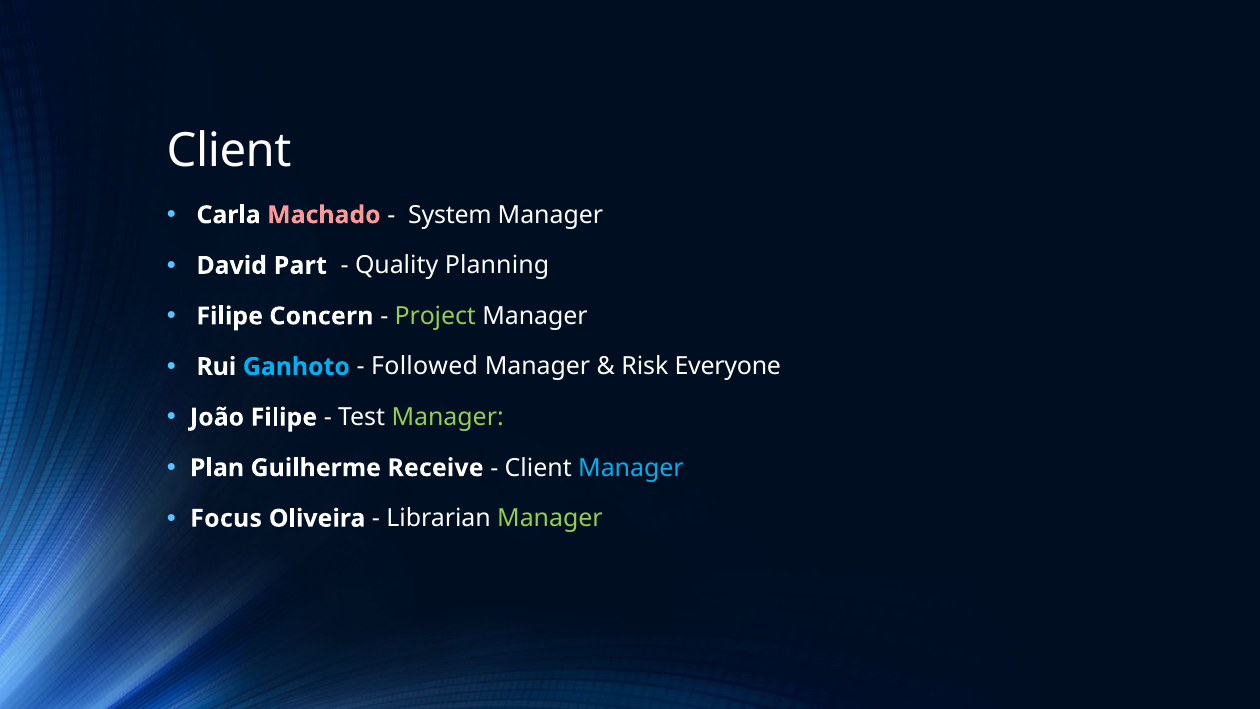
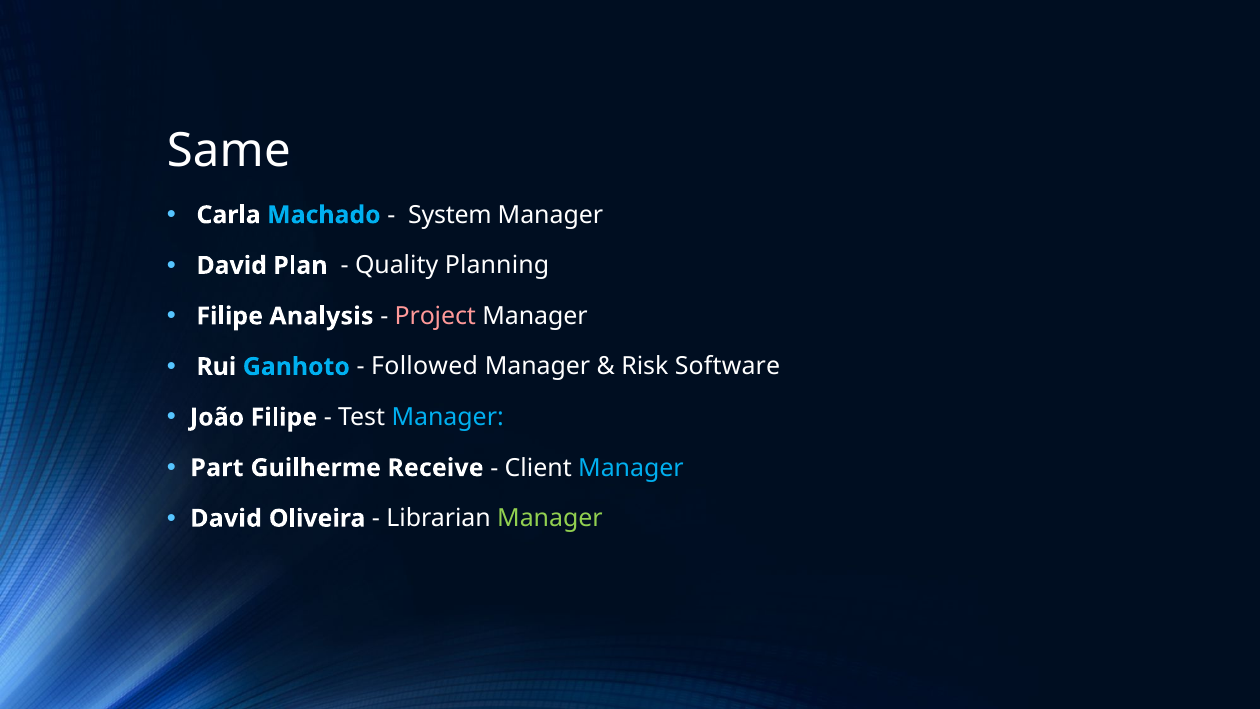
Client: Client -> Same (229, 151)
Machado colour: pink -> light blue (324, 215)
Part: Part -> Plan (300, 266)
Concern: Concern -> Analysis (321, 316)
Project colour: light green -> pink (435, 316)
Everyone: Everyone -> Software (728, 367)
Manager colour: light green -> light blue (448, 417)
Plan: Plan -> Part (217, 468)
Focus: Focus -> David (226, 518)
